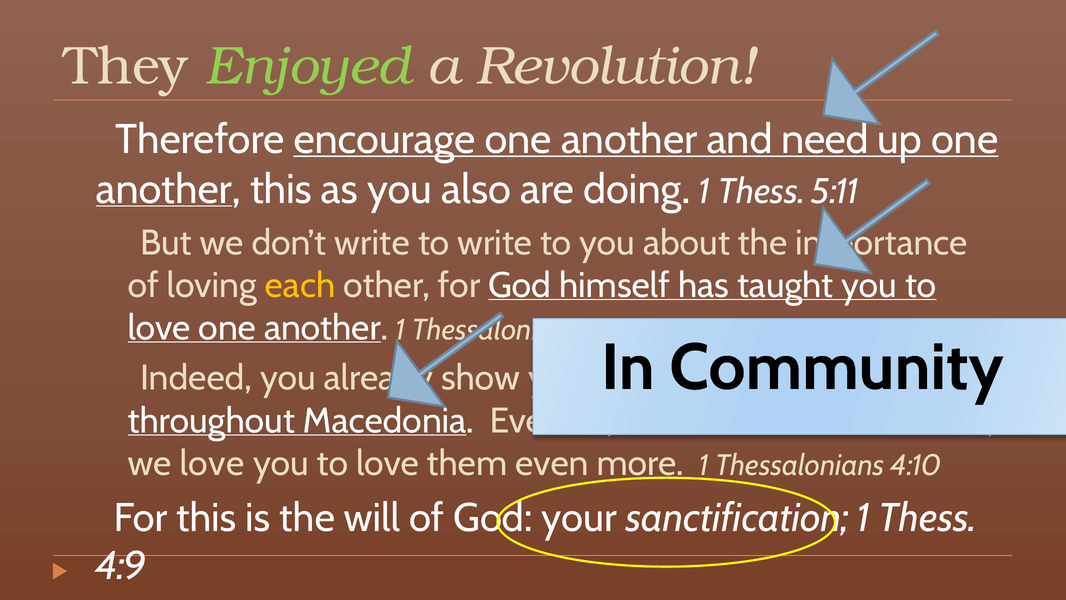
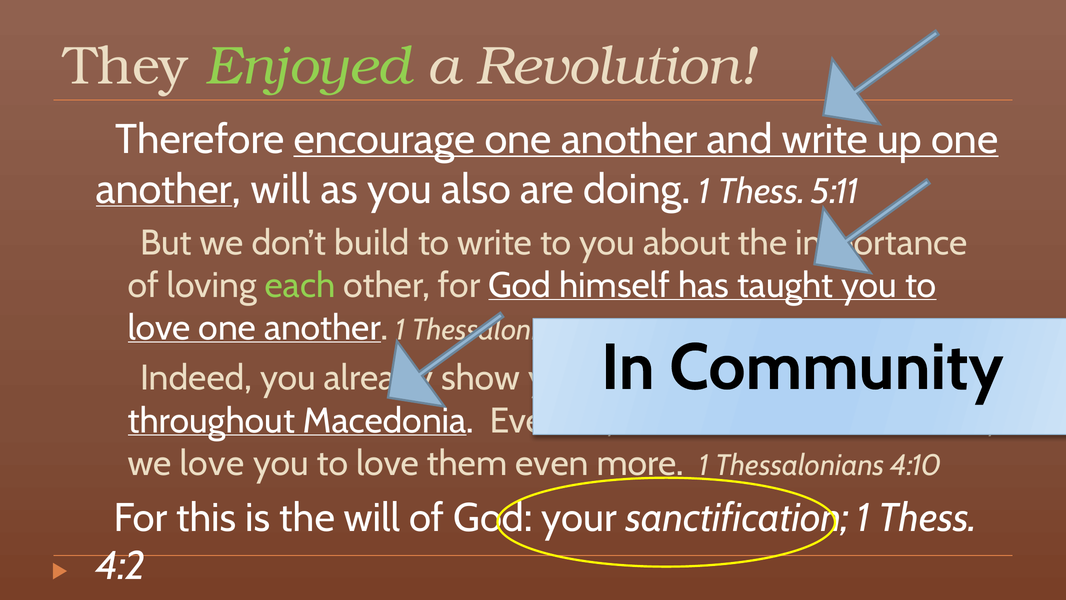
and need: need -> write (825, 140)
another this: this -> will (281, 189)
don’t write: write -> build (372, 243)
each colour: yellow -> light green (300, 285)
4:9: 4:9 -> 4:2 (121, 566)
